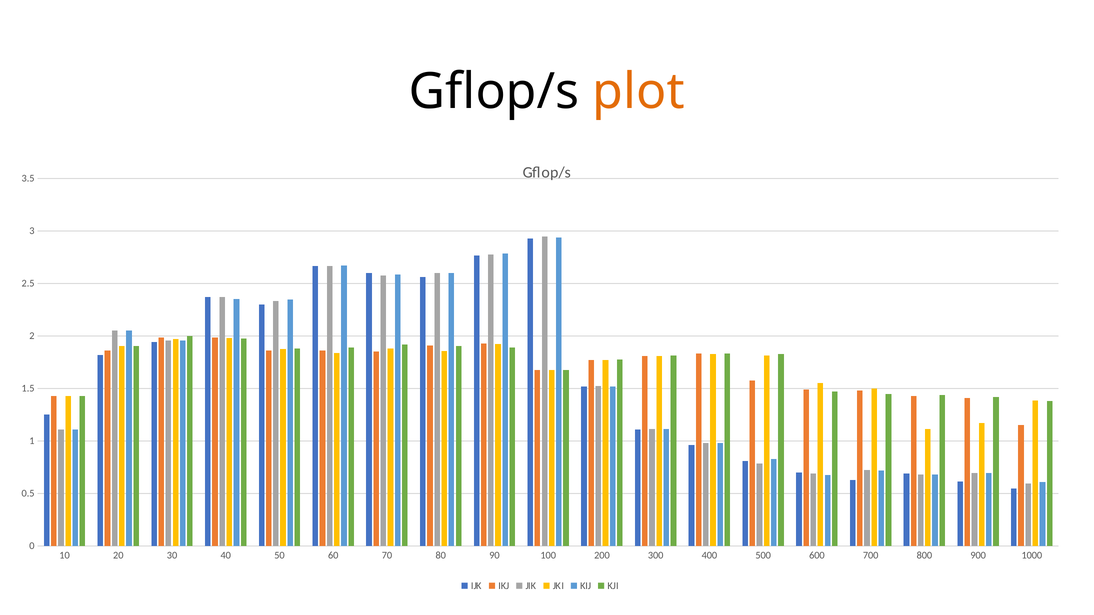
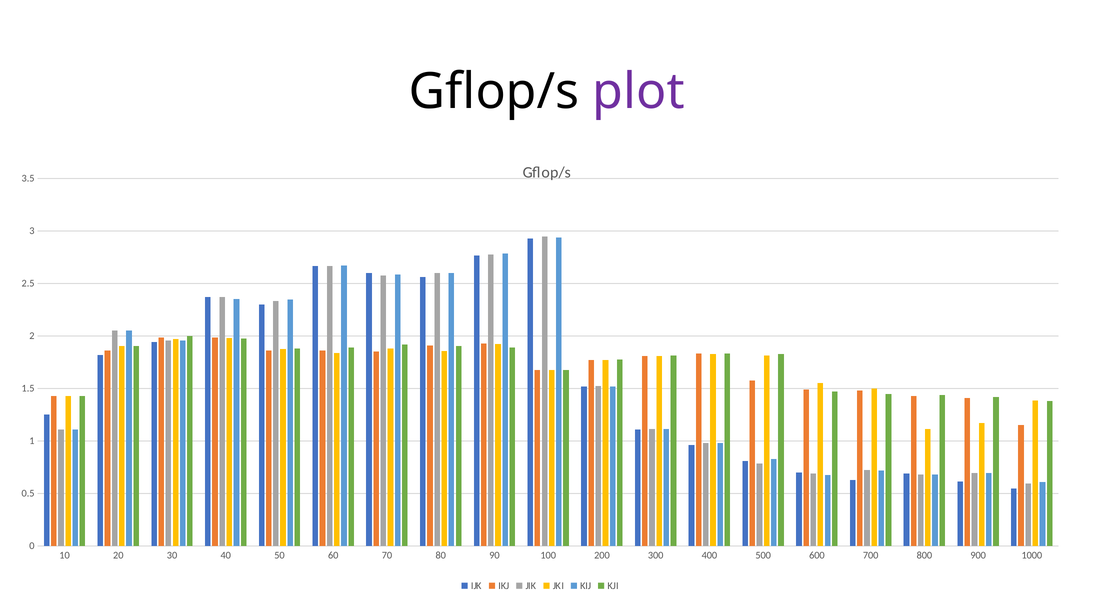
plot colour: orange -> purple (638, 92)
